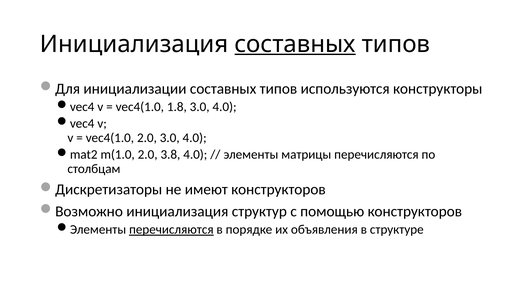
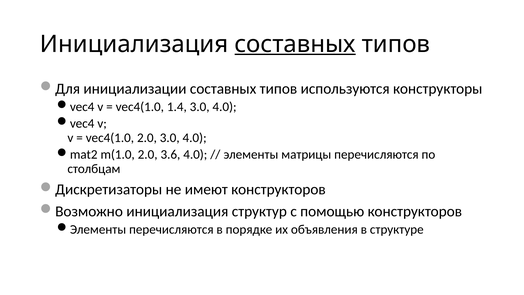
1.8: 1.8 -> 1.4 (177, 107)
3.8: 3.8 -> 3.6 (170, 154)
перечисляются underline: present -> none (171, 229)
